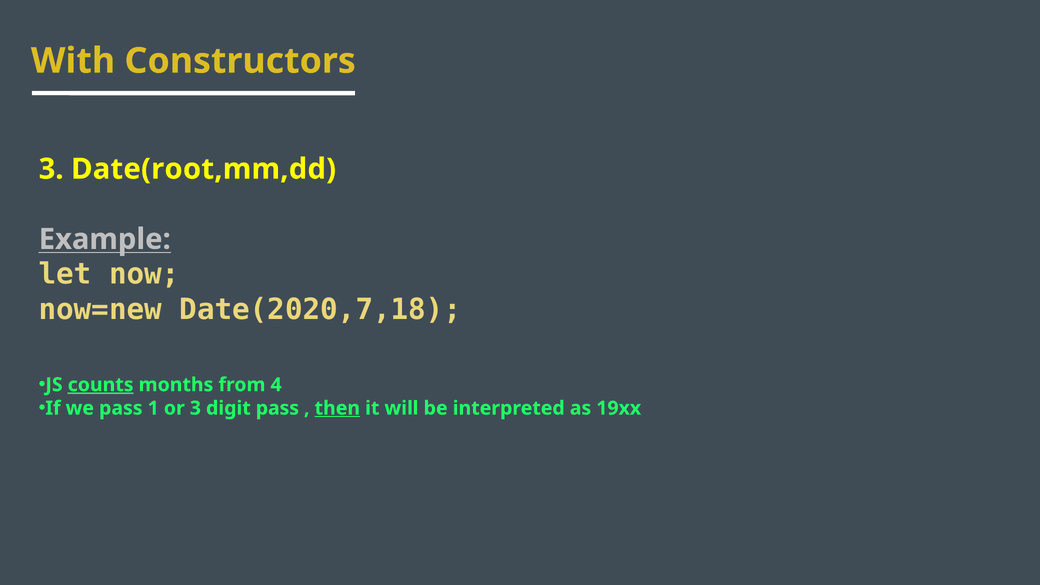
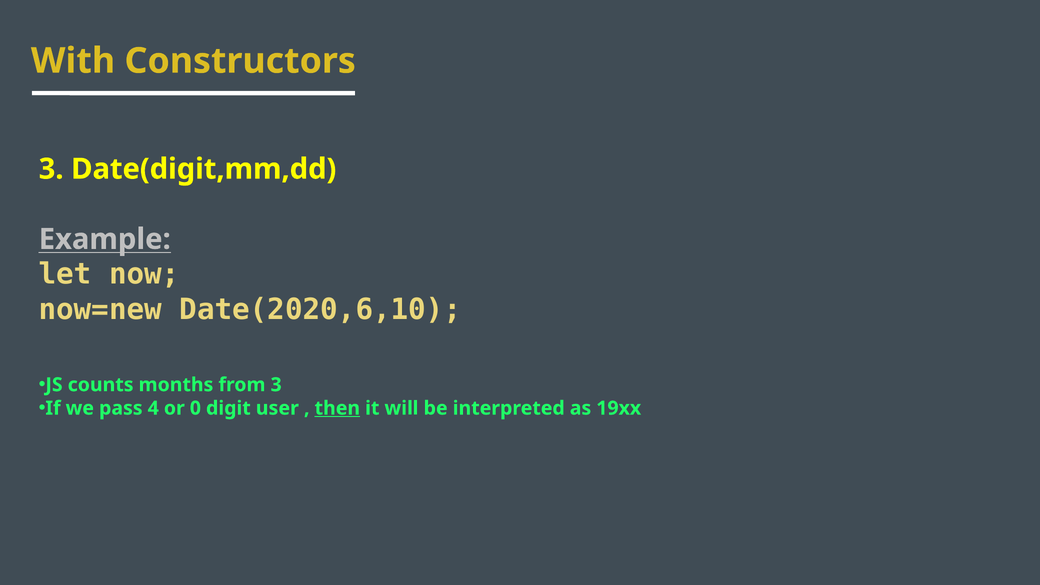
Date(root,mm,dd: Date(root,mm,dd -> Date(digit,mm,dd (204, 169)
Date(2020,7,18: Date(2020,7,18 -> Date(2020,6,10 (320, 309)
counts underline: present -> none (101, 385)
from 4: 4 -> 3 (276, 385)
1: 1 -> 4 (153, 408)
or 3: 3 -> 0 (195, 408)
digit pass: pass -> user (277, 408)
